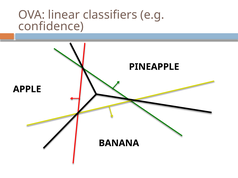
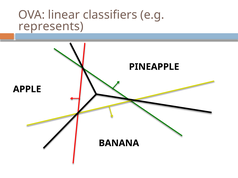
confidence: confidence -> represents (51, 26)
